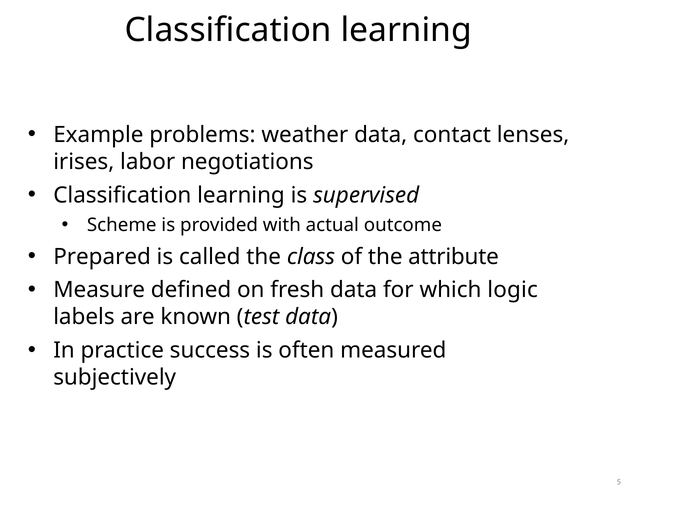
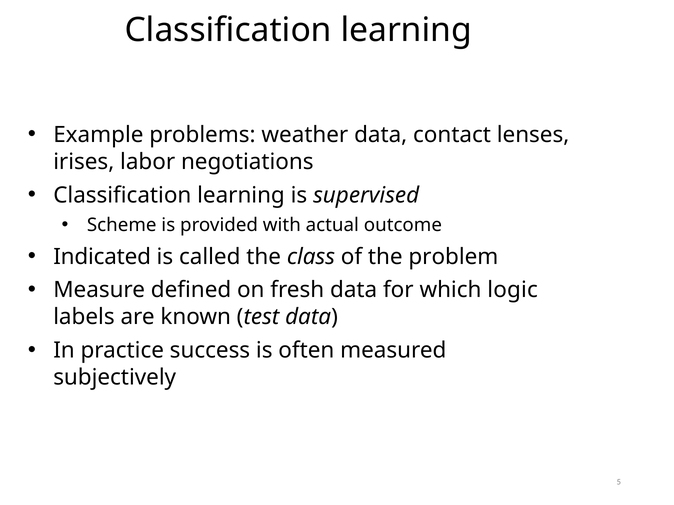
Prepared: Prepared -> Indicated (102, 257)
attribute: attribute -> problem (453, 257)
